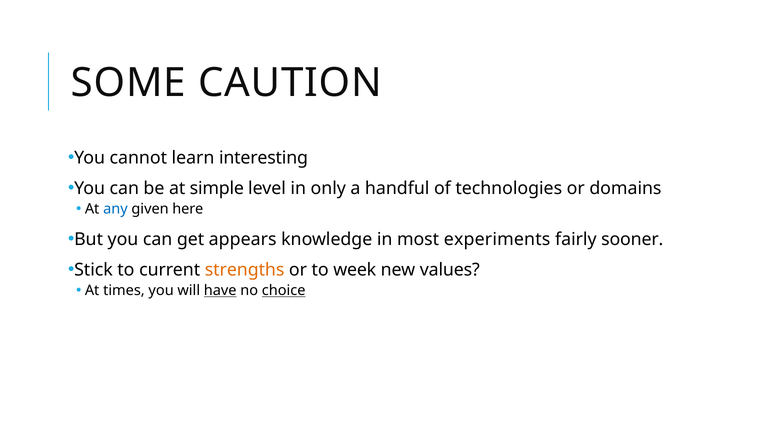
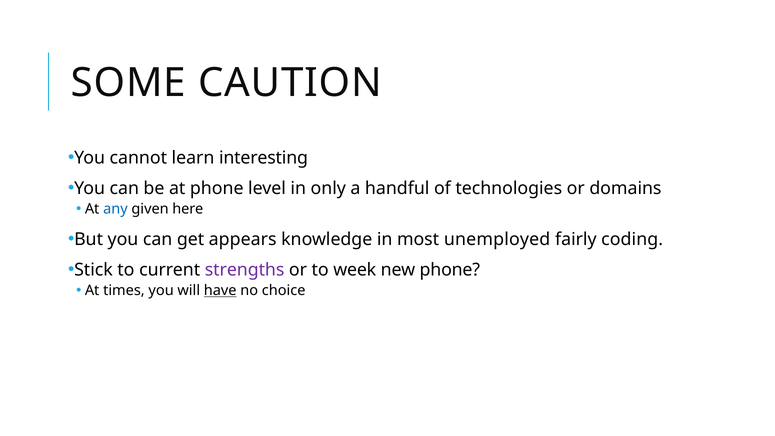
at simple: simple -> phone (217, 188)
experiments: experiments -> unemployed (497, 239)
sooner: sooner -> coding (632, 239)
strengths colour: orange -> purple (245, 270)
new values: values -> phone (450, 270)
choice underline: present -> none (284, 290)
